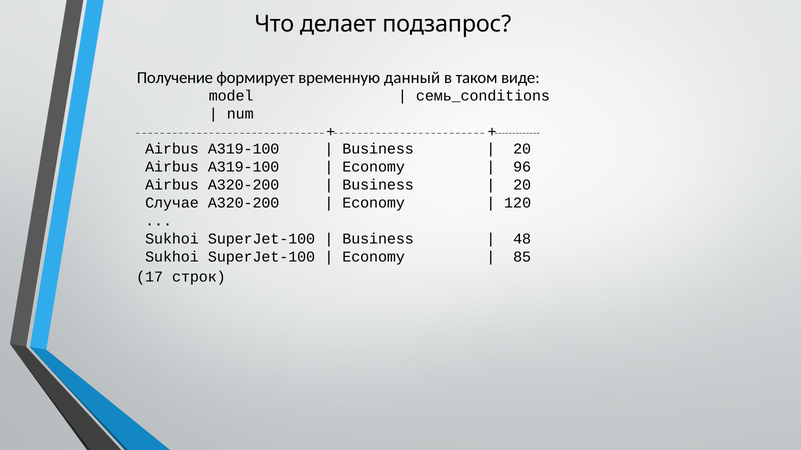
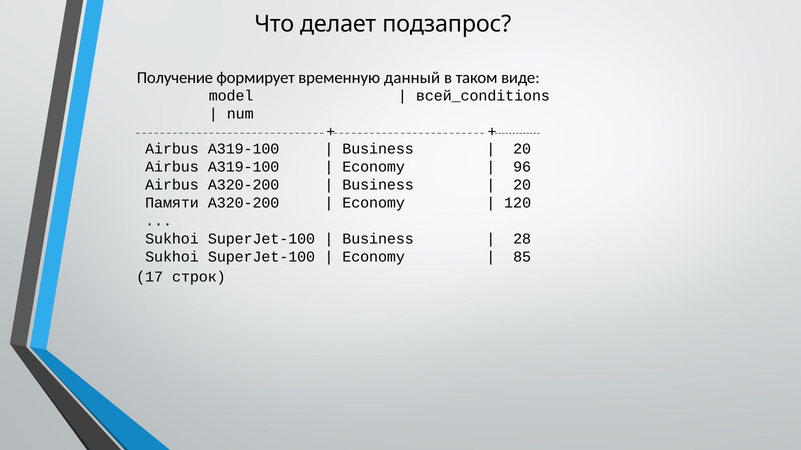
семь_conditions: семь_conditions -> всей_conditions (483, 96)
Случае: Случае -> Памяти (172, 203)
48: 48 -> 28 (522, 239)
